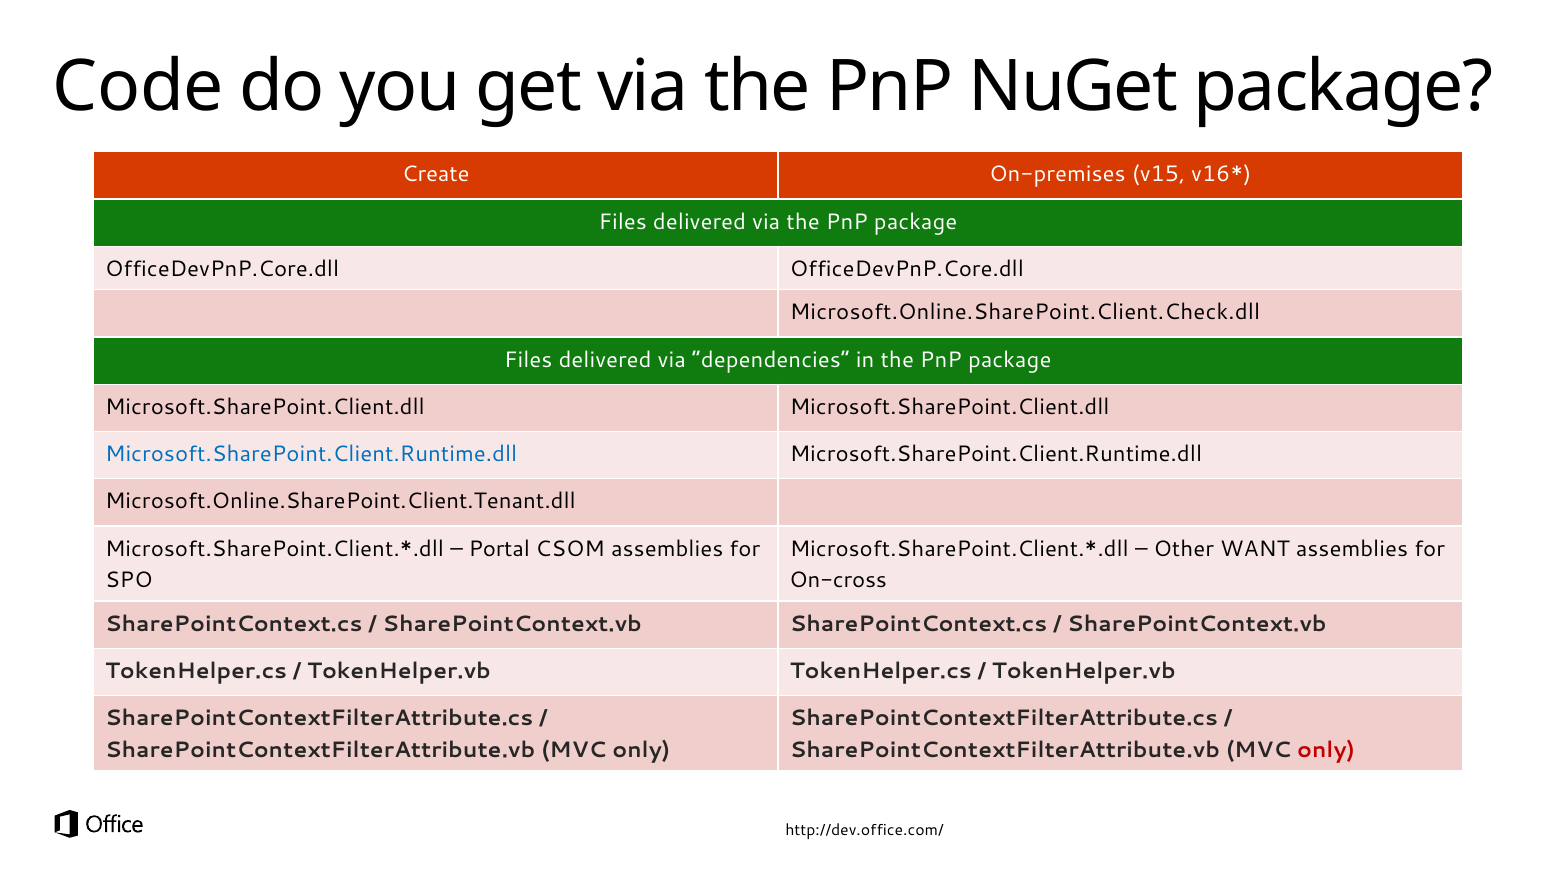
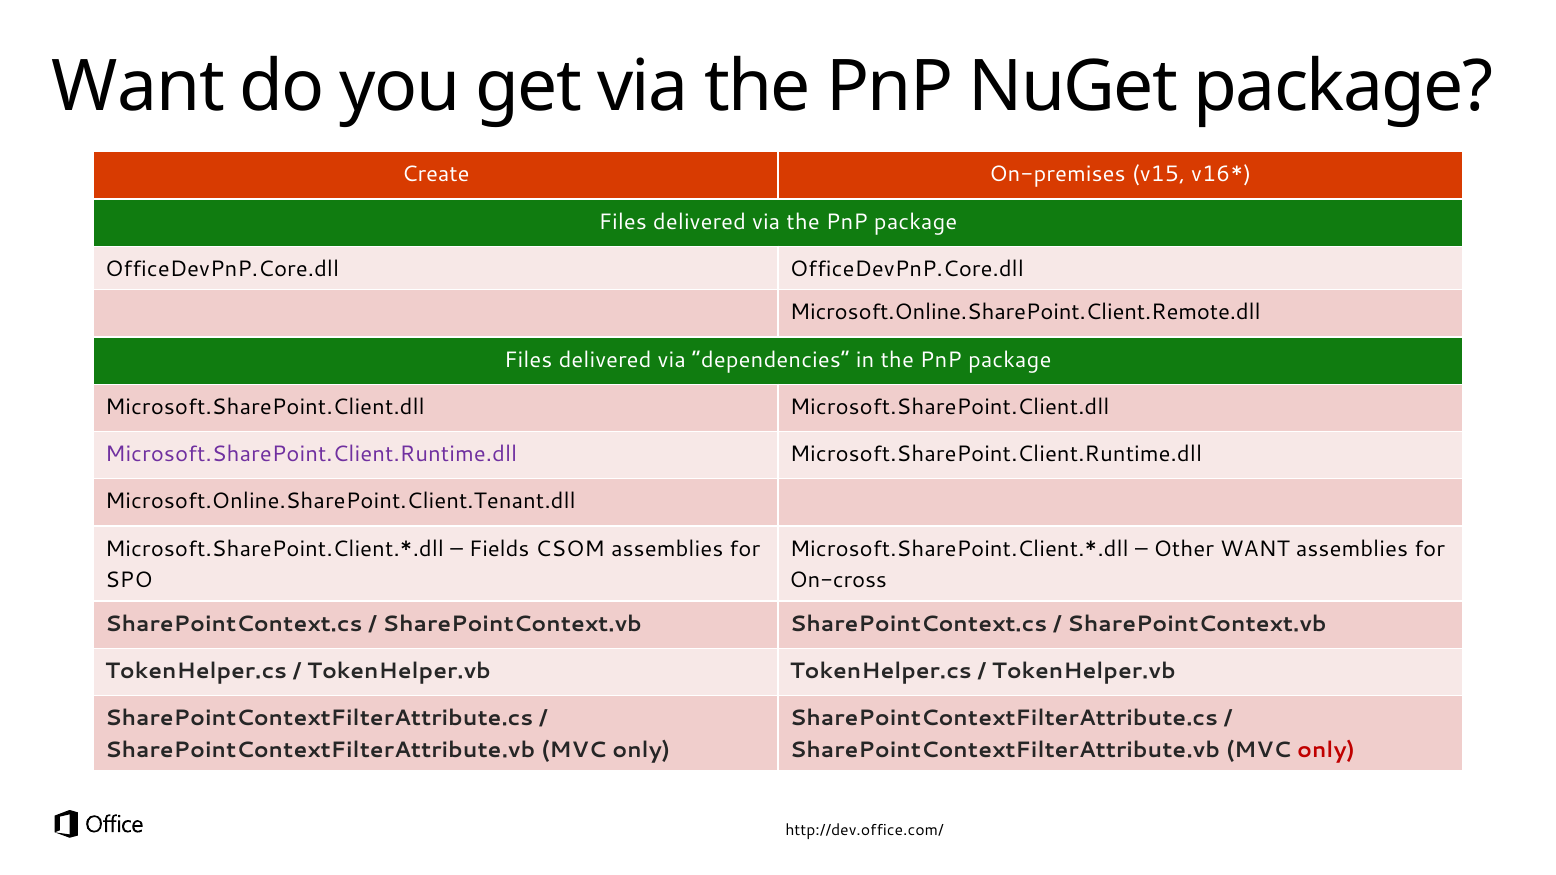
Code: Code -> Want (139, 86)
Microsoft.Online.SharePoint.Client.Check.dll: Microsoft.Online.SharePoint.Client.Check.dll -> Microsoft.Online.SharePoint.Client.Remote.dll (1025, 313)
Microsoft.SharePoint.Client.Runtime.dll colour: blue -> purple (311, 454)
Portal: Portal -> Fields (499, 549)
